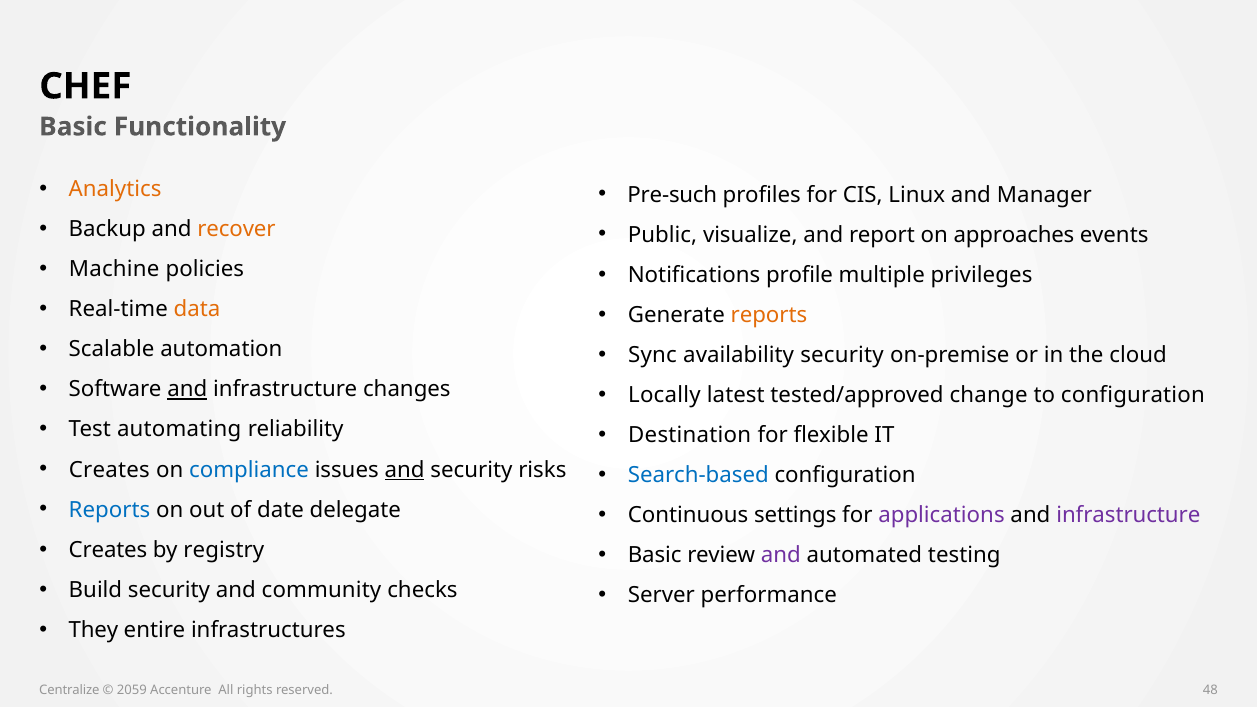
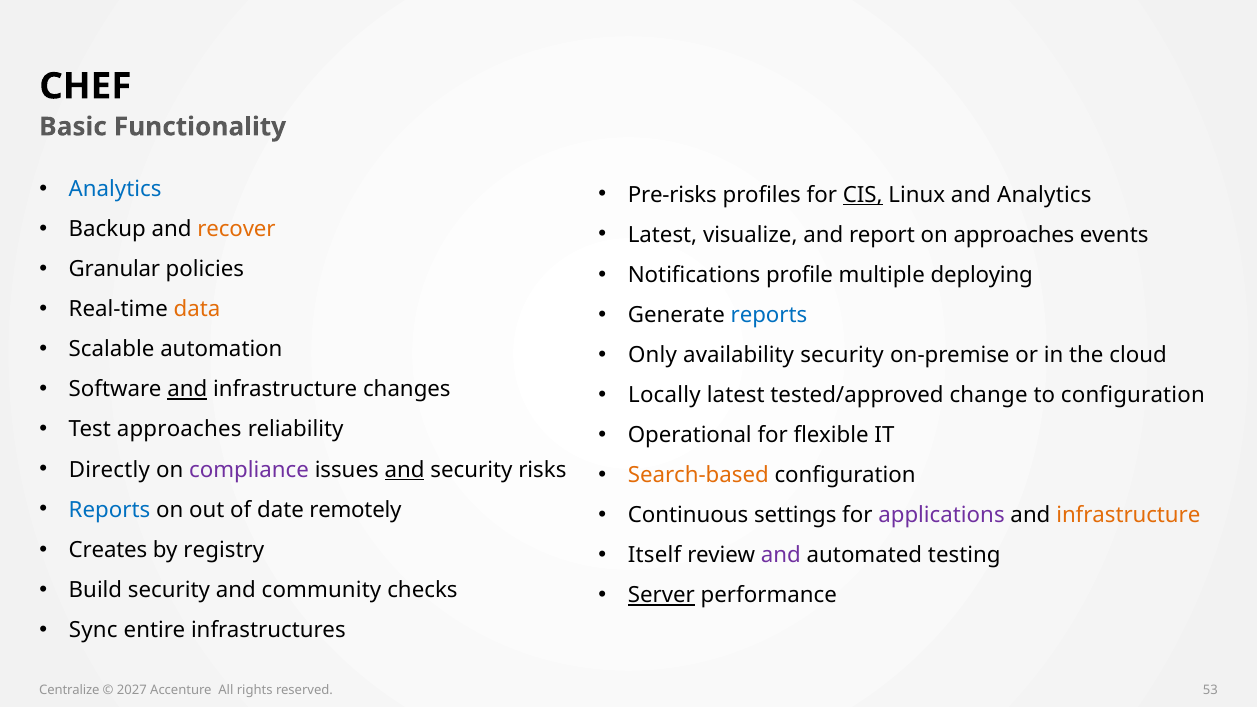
Analytics colour: orange -> blue (115, 189)
Pre-such: Pre-such -> Pre-risks (672, 195)
CIS underline: none -> present (863, 195)
and Manager: Manager -> Analytics (1044, 195)
Public: Public -> Latest (663, 235)
Machine: Machine -> Granular (114, 269)
privileges: privileges -> deploying (982, 275)
reports colour: orange -> blue (769, 315)
Sync: Sync -> Only (653, 355)
Test automating: automating -> approaches (179, 430)
Destination: Destination -> Operational (690, 435)
Creates: Creates -> Directly (109, 470)
compliance colour: blue -> purple (249, 470)
Search-based colour: blue -> orange (698, 475)
delegate: delegate -> remotely (355, 510)
infrastructure colour: purple -> orange (1128, 515)
Basic: Basic -> Itself (655, 555)
Server underline: none -> present (661, 596)
They: They -> Sync (93, 630)
2059: 2059 -> 2027 (132, 690)
48: 48 -> 53 (1210, 690)
